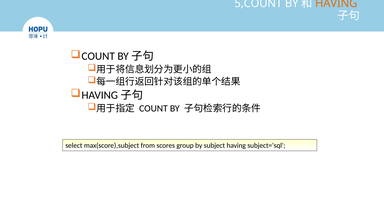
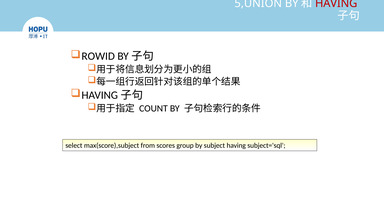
5,COUNT: 5,COUNT -> 5,UNION (258, 3)
HAVING colour: orange -> red (336, 3)
COUNT: COUNT -> ROWID (98, 56)
